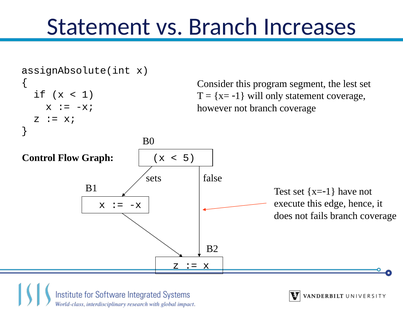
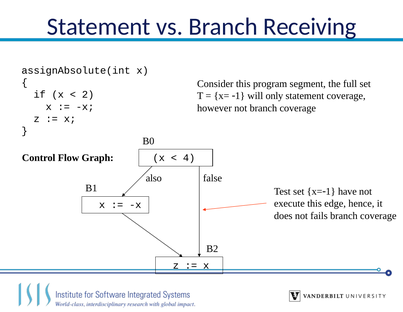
Increases: Increases -> Receiving (310, 27)
lest: lest -> full (350, 84)
1: 1 -> 2 (88, 94)
5: 5 -> 4 (189, 158)
sets: sets -> also (154, 178)
